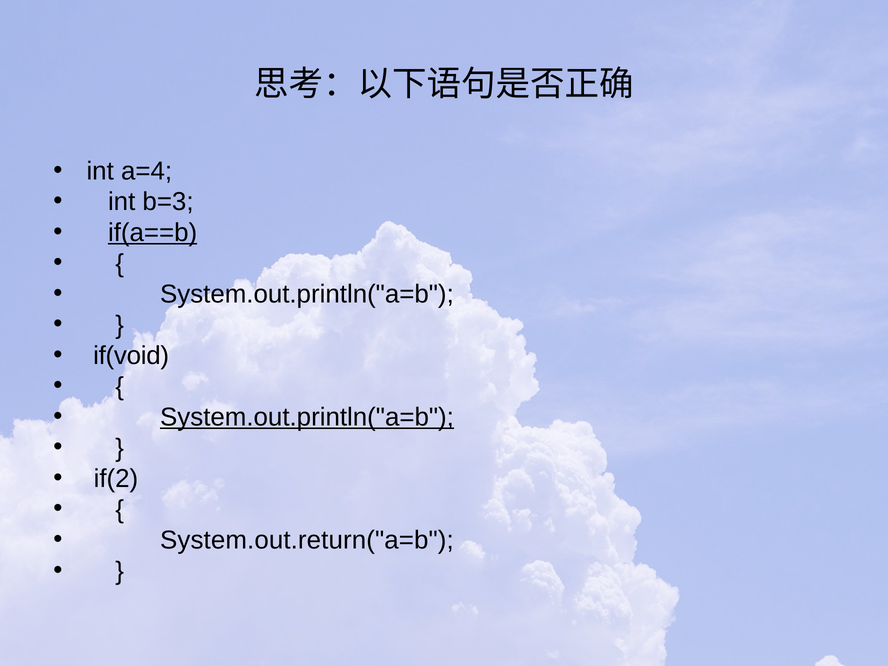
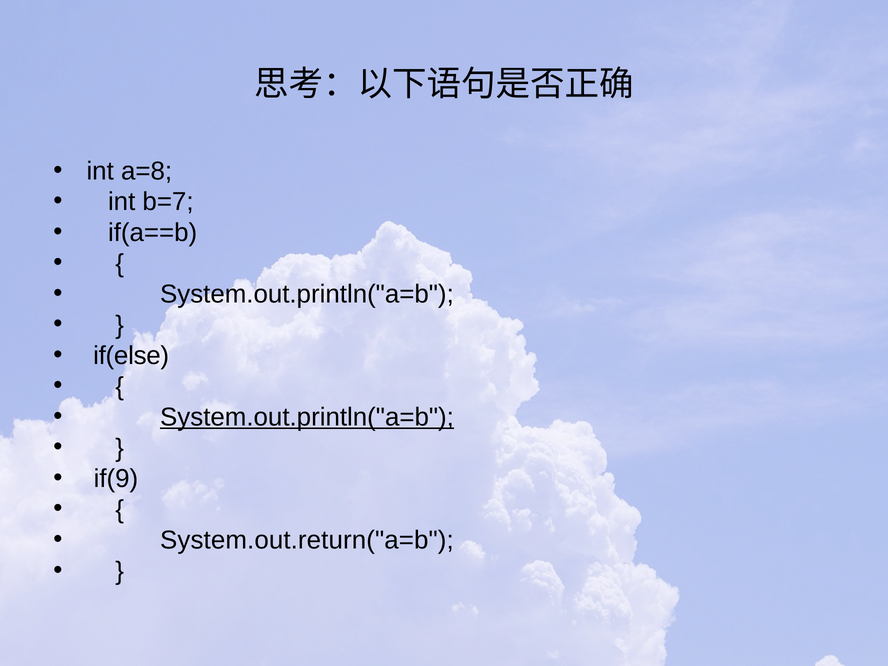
a=4: a=4 -> a=8 (147, 171)
b=3: b=3 -> b=7 (168, 202)
if(a==b underline: present -> none (153, 233)
if(void: if(void -> if(else (131, 356)
if(2: if(2 -> if(9 (116, 479)
